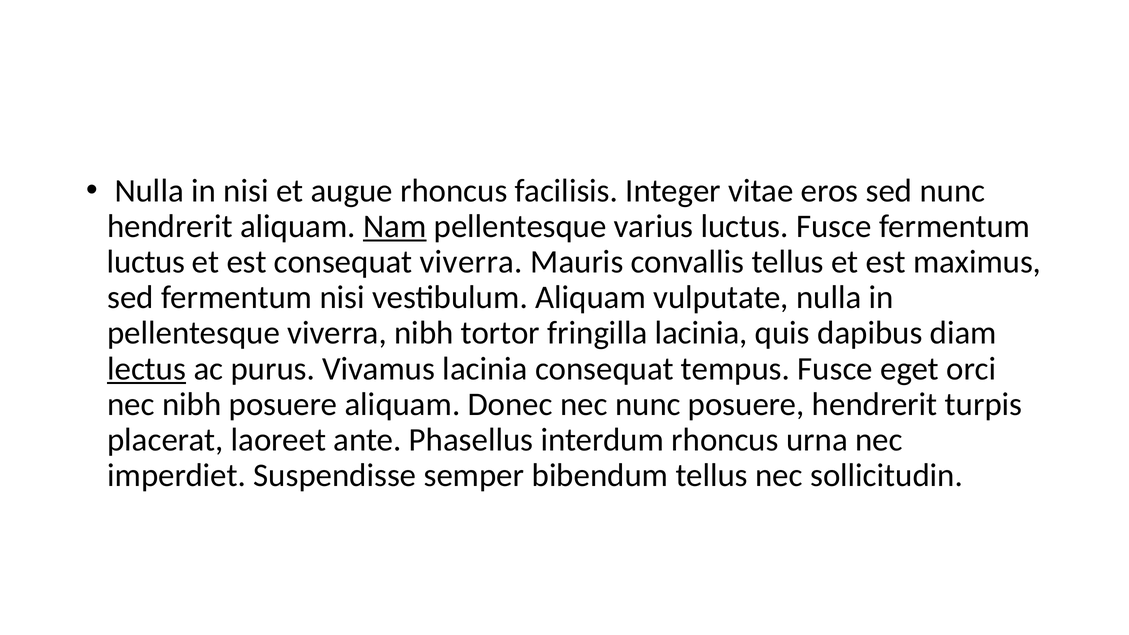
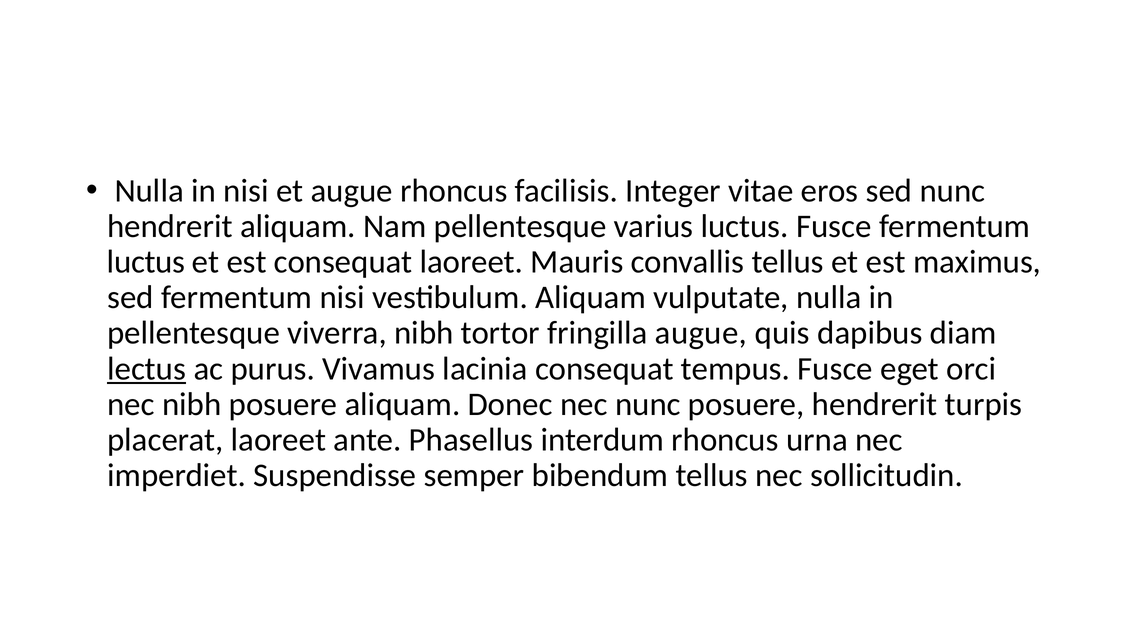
Nam underline: present -> none (395, 226)
consequat viverra: viverra -> laoreet (471, 262)
fringilla lacinia: lacinia -> augue (701, 333)
